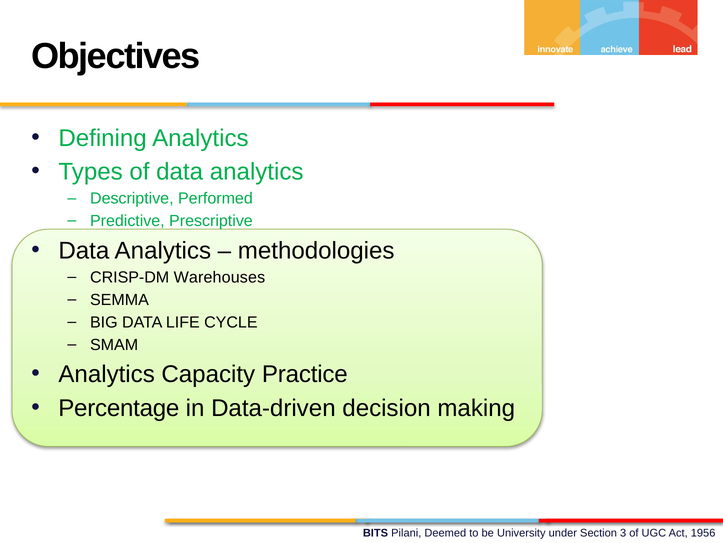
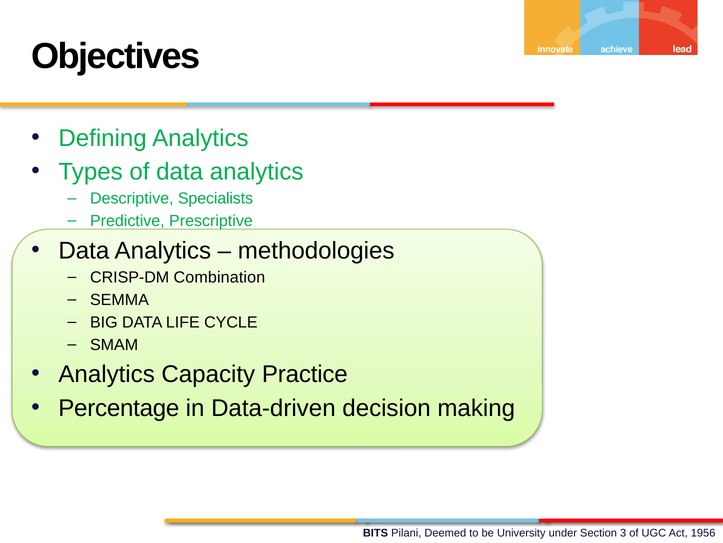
Performed: Performed -> Specialists (216, 198)
Warehouses: Warehouses -> Combination (219, 277)
